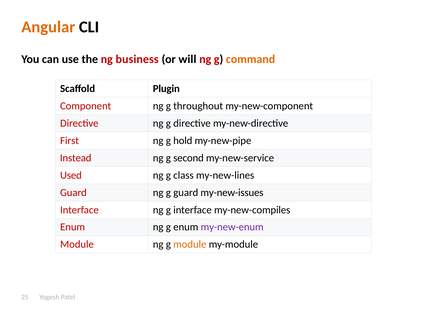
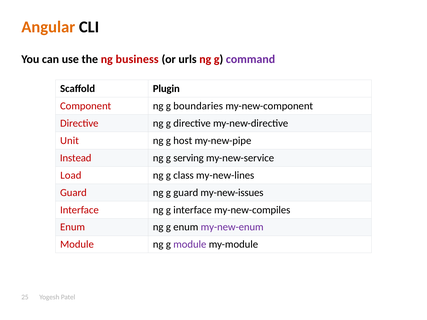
will: will -> urls (188, 59)
command colour: orange -> purple (251, 59)
throughout: throughout -> boundaries (198, 106)
First: First -> Unit (69, 141)
hold: hold -> host (183, 141)
second: second -> serving (189, 158)
Used: Used -> Load (71, 175)
module colour: orange -> purple (190, 245)
